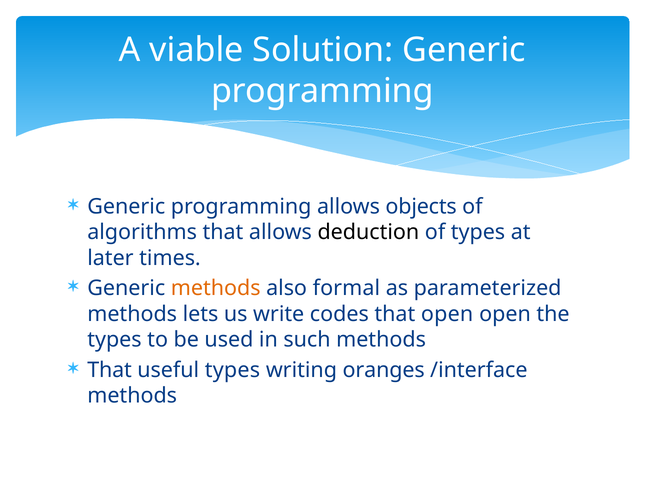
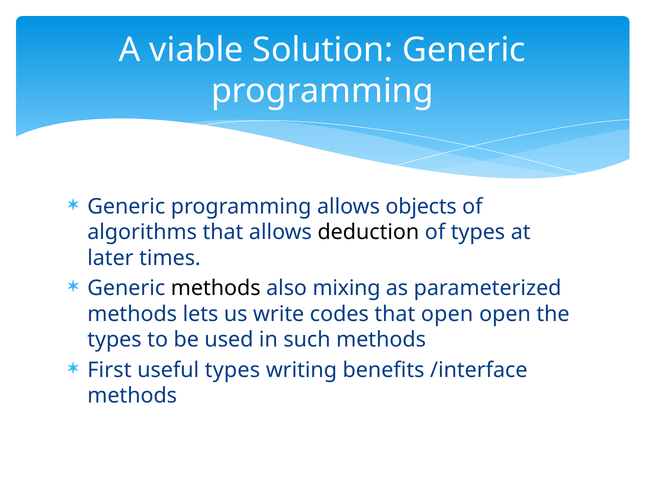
methods colour: orange -> black (216, 288)
formal: formal -> mixing (347, 288)
That: That -> First (109, 370)
oranges: oranges -> benefits (384, 370)
